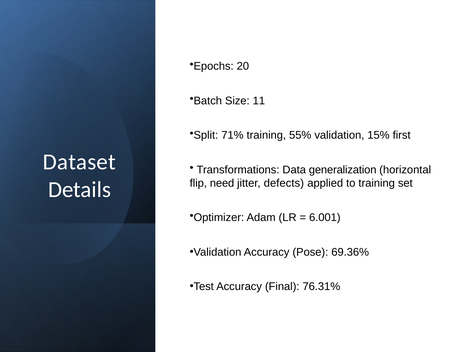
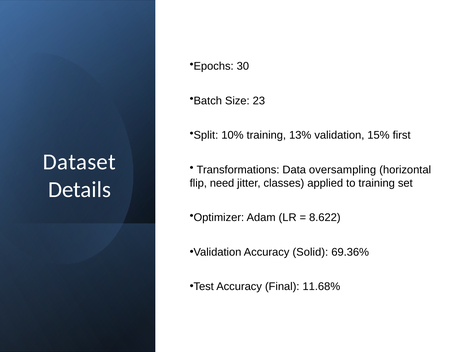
20: 20 -> 30 (243, 66)
11: 11 -> 23 (259, 101)
71%: 71% -> 10% (232, 135)
55%: 55% -> 13% (300, 135)
generalization: generalization -> oversampling (343, 170)
defects: defects -> classes (284, 183)
6.001: 6.001 -> 8.622 (325, 217)
Pose: Pose -> Solid (310, 252)
76.31%: 76.31% -> 11.68% (321, 286)
